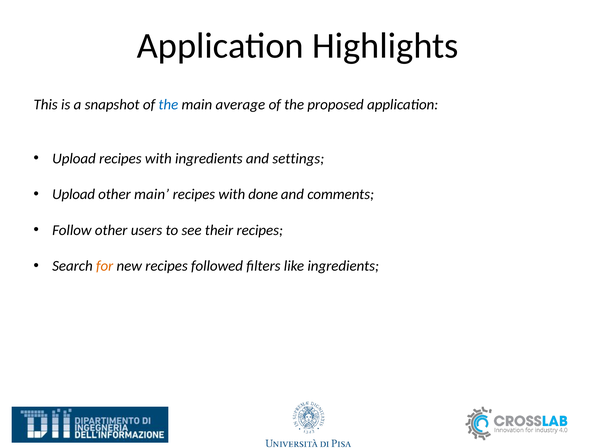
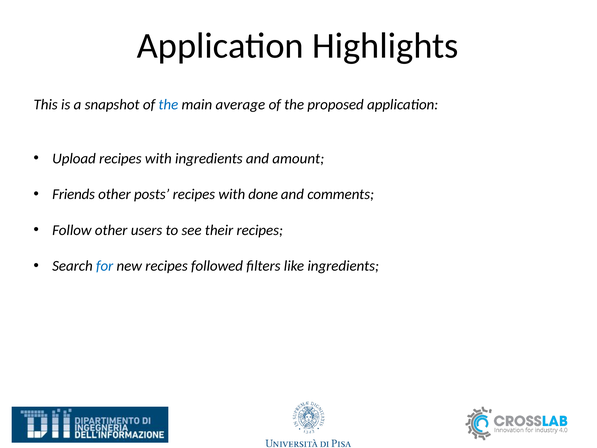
settings: settings -> amount (298, 158)
Upload: Upload -> Friends (74, 194)
other main: main -> posts (152, 194)
for colour: orange -> blue (105, 266)
